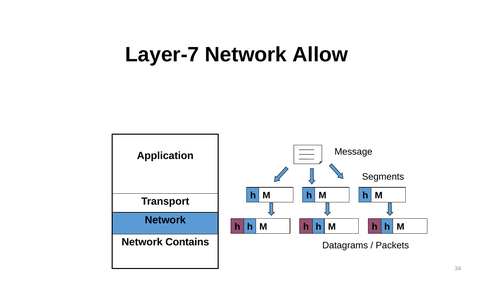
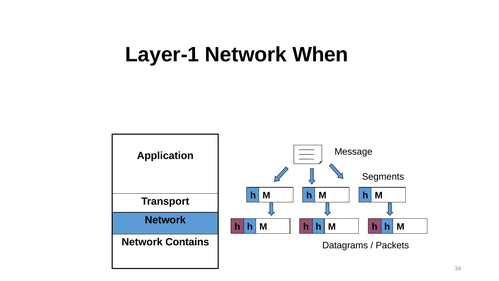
Layer-7: Layer-7 -> Layer-1 (162, 54)
Allow: Allow -> When (320, 54)
